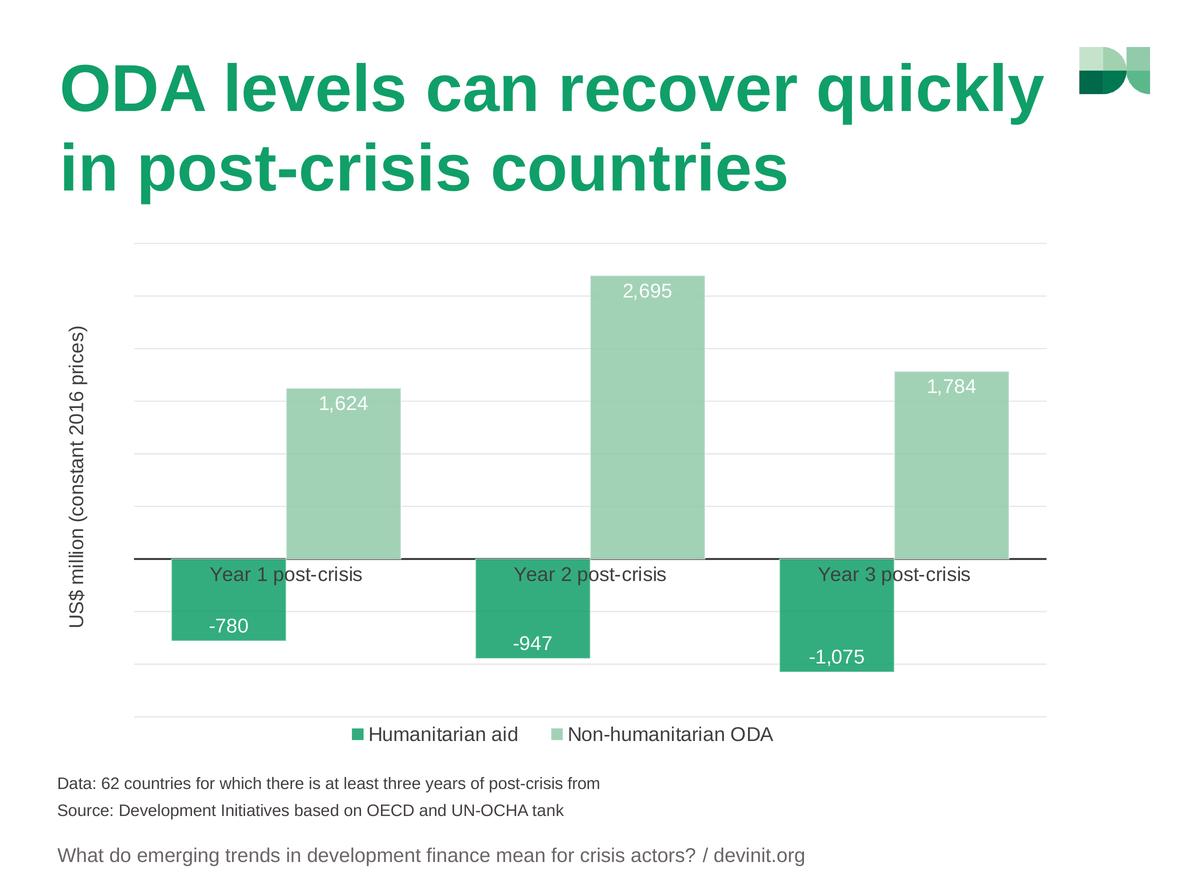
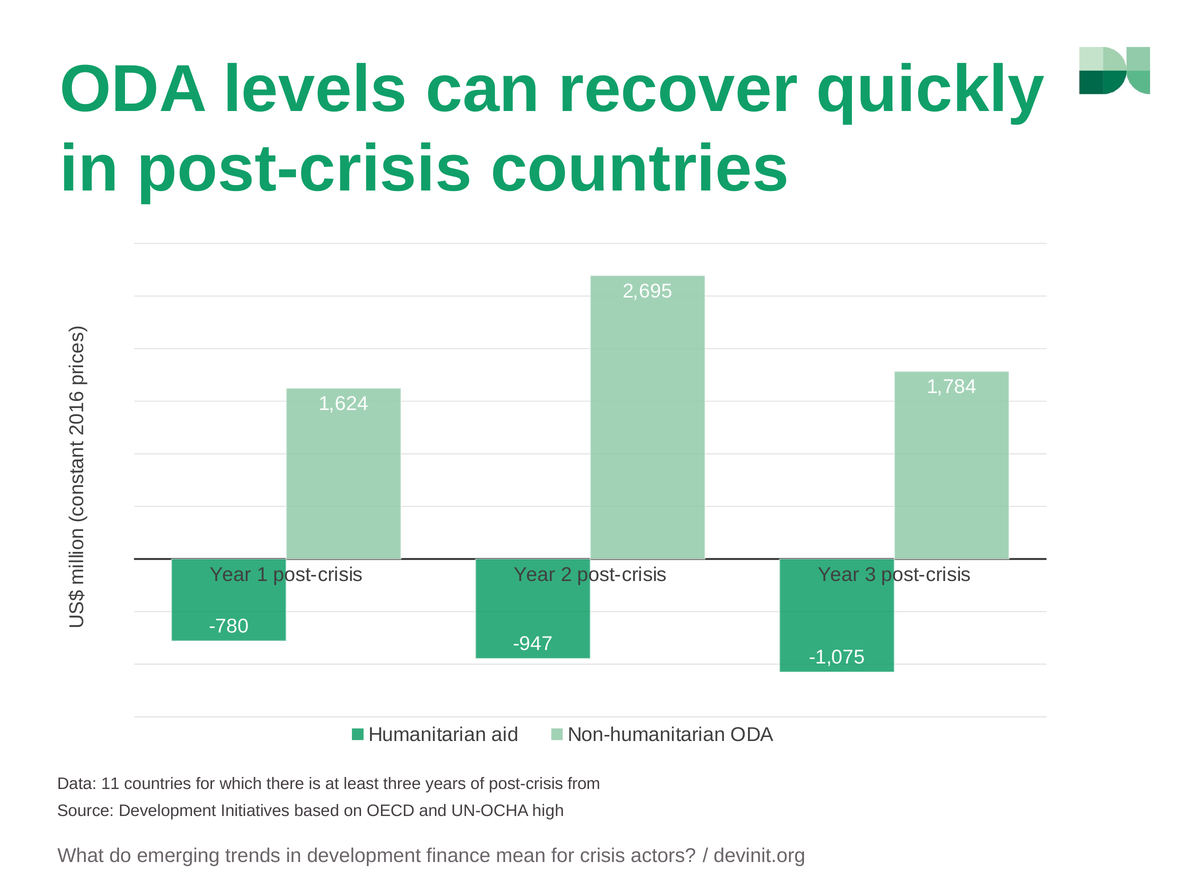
62: 62 -> 11 (110, 784)
tank: tank -> high (548, 811)
